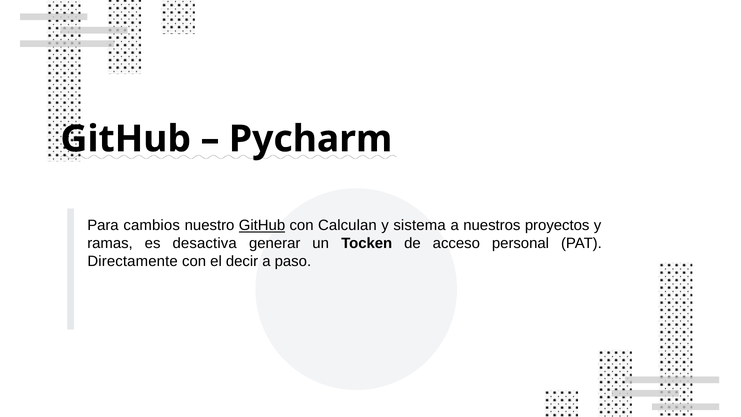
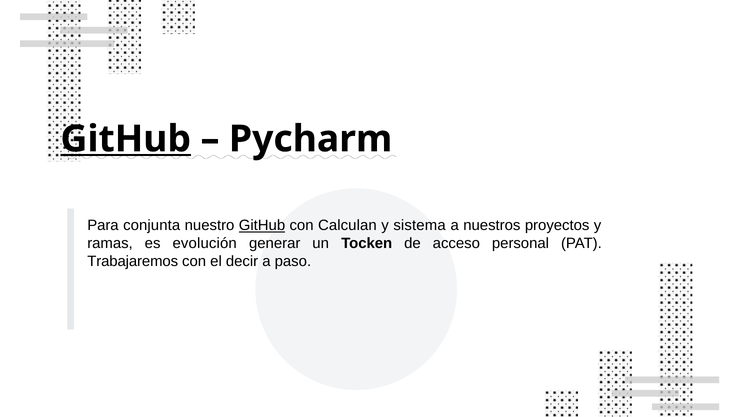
GitHub underline: none -> present (126, 139)
cambios: cambios -> conjunta (152, 225)
desactiva: desactiva -> evolución (205, 243)
Directamente: Directamente -> Trabajaremos (133, 261)
